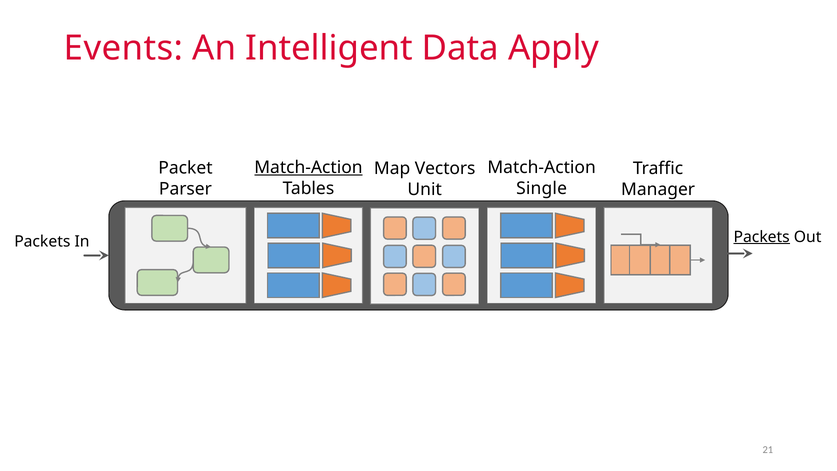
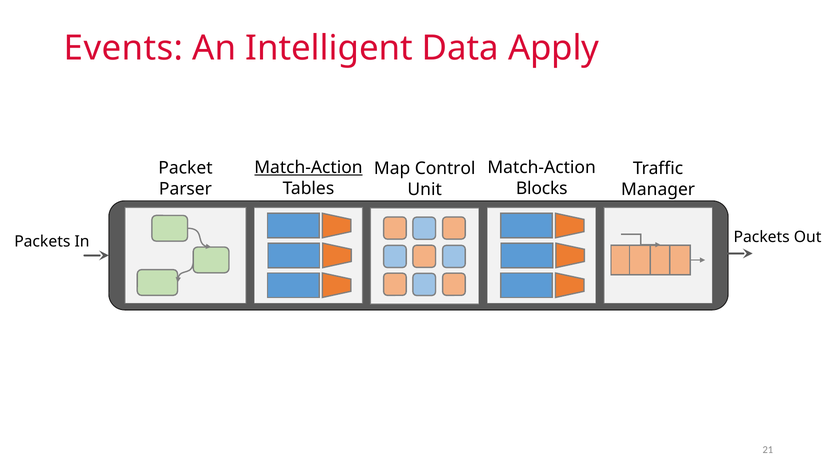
Vectors: Vectors -> Control (445, 168)
Single: Single -> Blocks (542, 189)
Packets underline: present -> none (762, 237)
